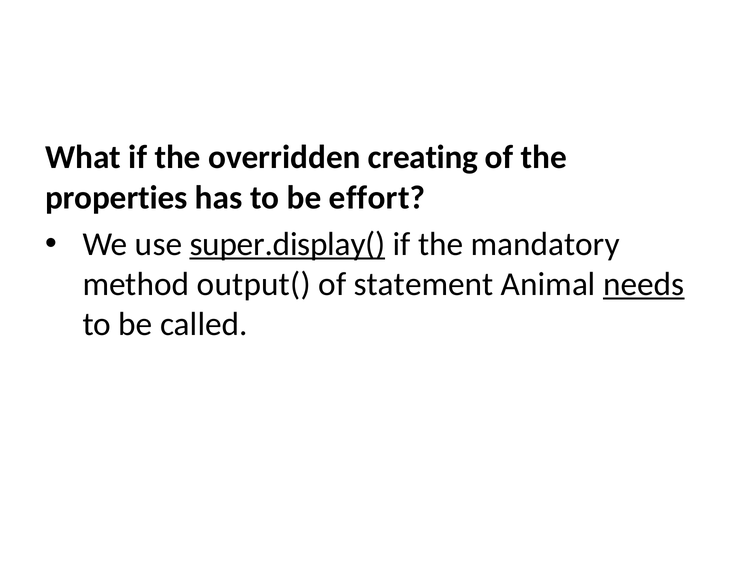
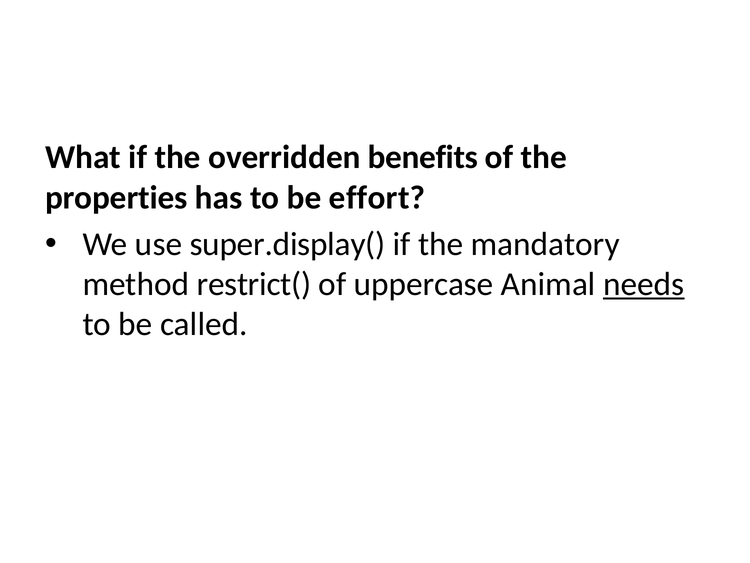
creating: creating -> benefits (423, 157)
super.display( underline: present -> none (287, 244)
output(: output( -> restrict( (254, 284)
statement: statement -> uppercase (424, 284)
